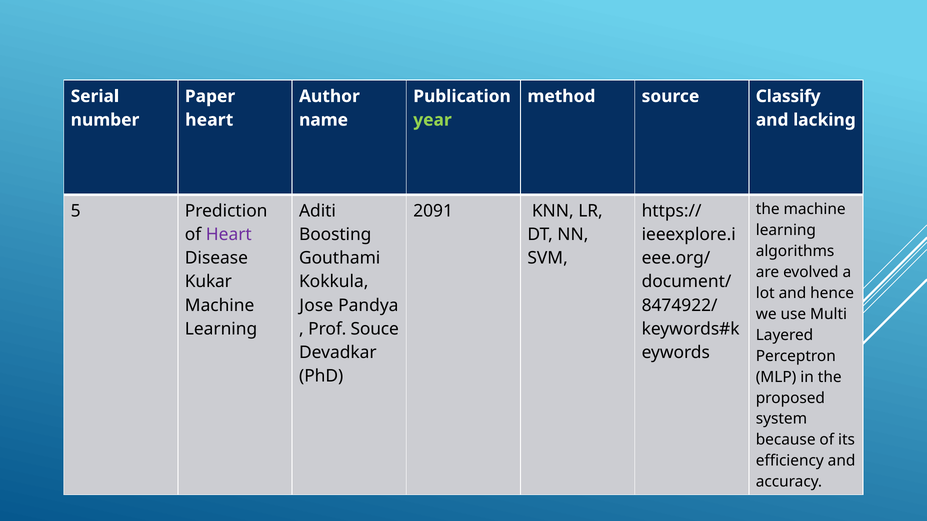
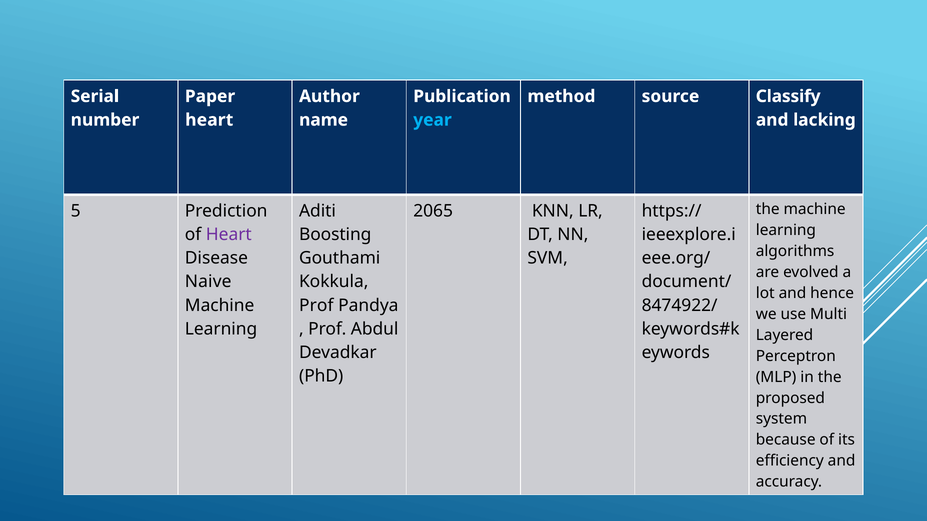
year colour: light green -> light blue (432, 120)
2091: 2091 -> 2065 (433, 211)
Kukar: Kukar -> Naive (208, 282)
Jose: Jose -> Prof (316, 306)
Souce: Souce -> Abdul (375, 329)
